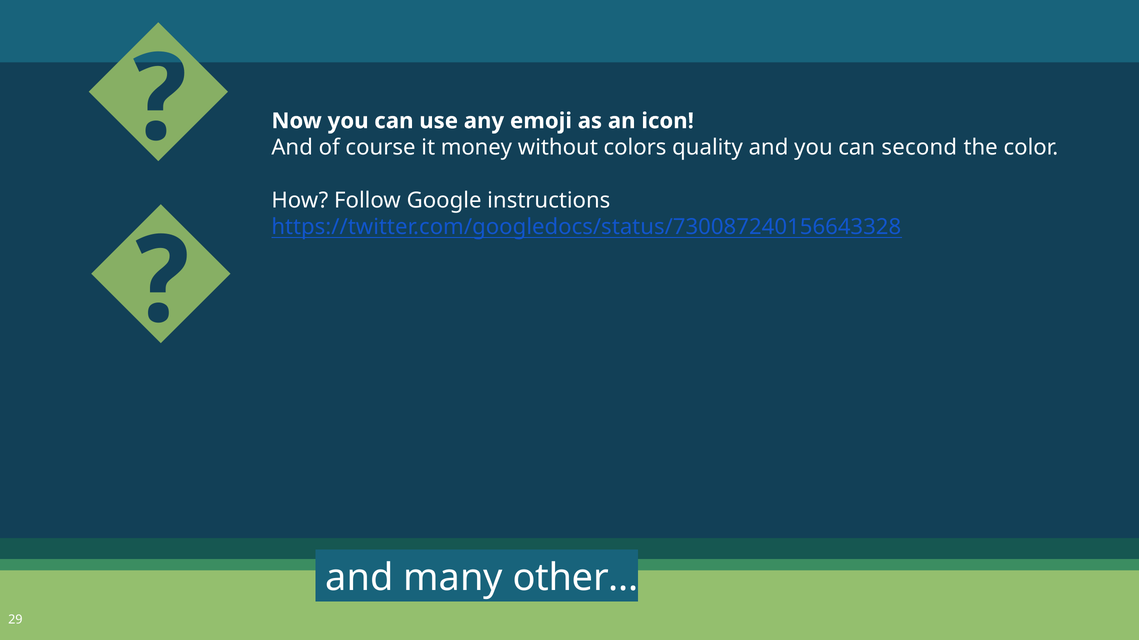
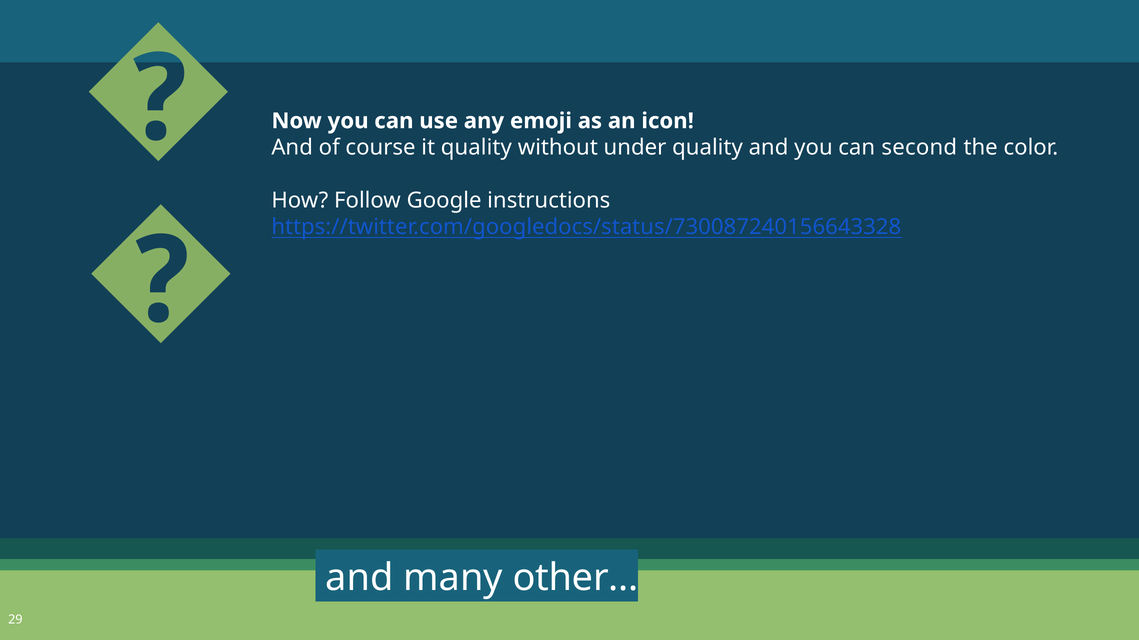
it money: money -> quality (476, 148)
colors: colors -> under (635, 148)
